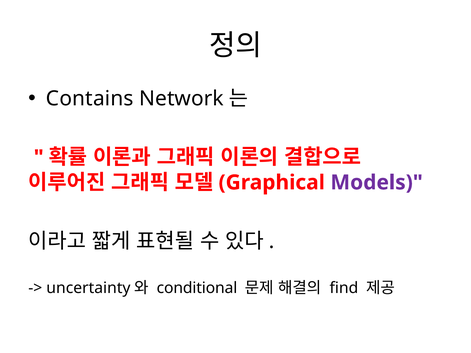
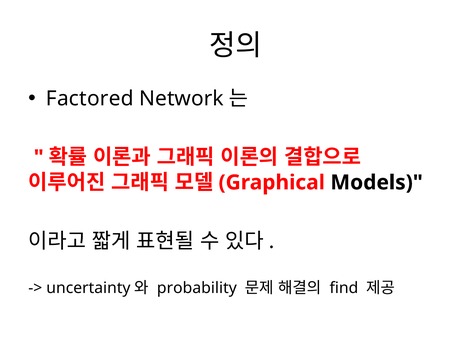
Contains: Contains -> Factored (90, 99)
Models colour: purple -> black (377, 183)
conditional: conditional -> probability (197, 288)
